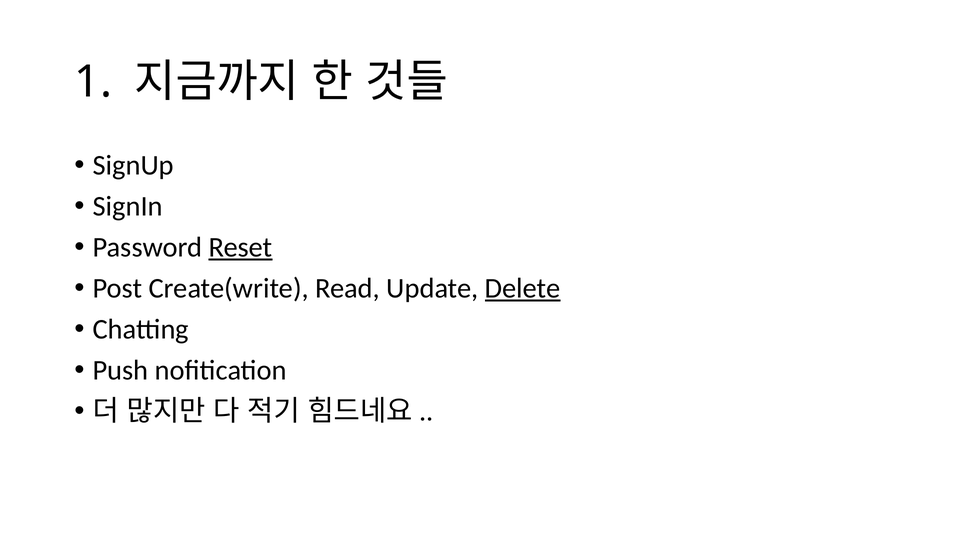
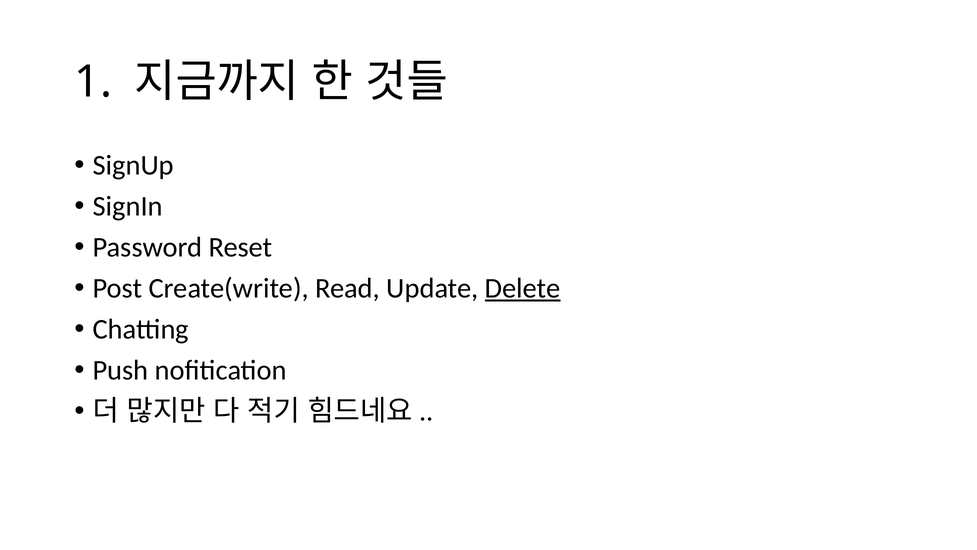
Reset underline: present -> none (240, 247)
